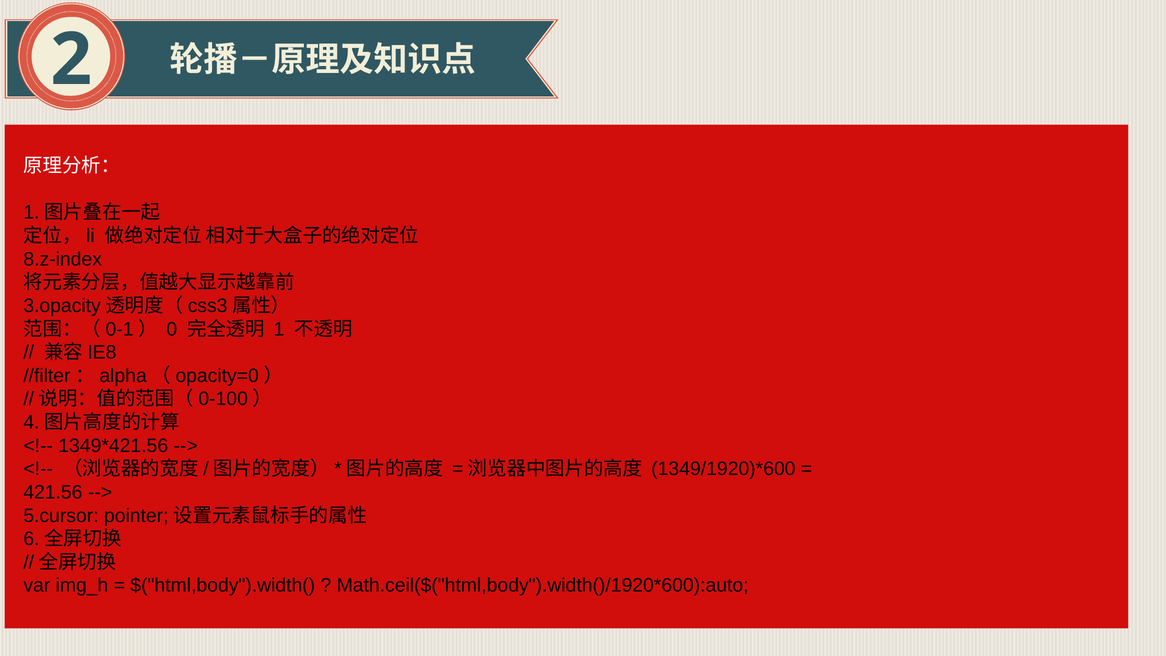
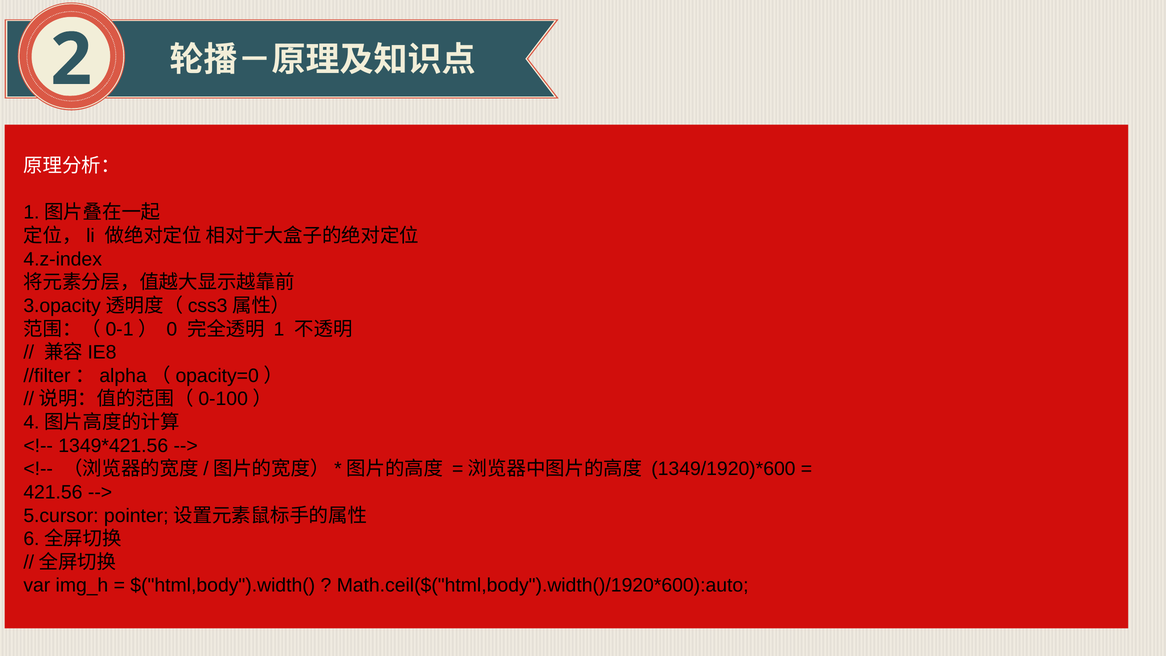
8.z-index: 8.z-index -> 4.z-index (63, 259)
